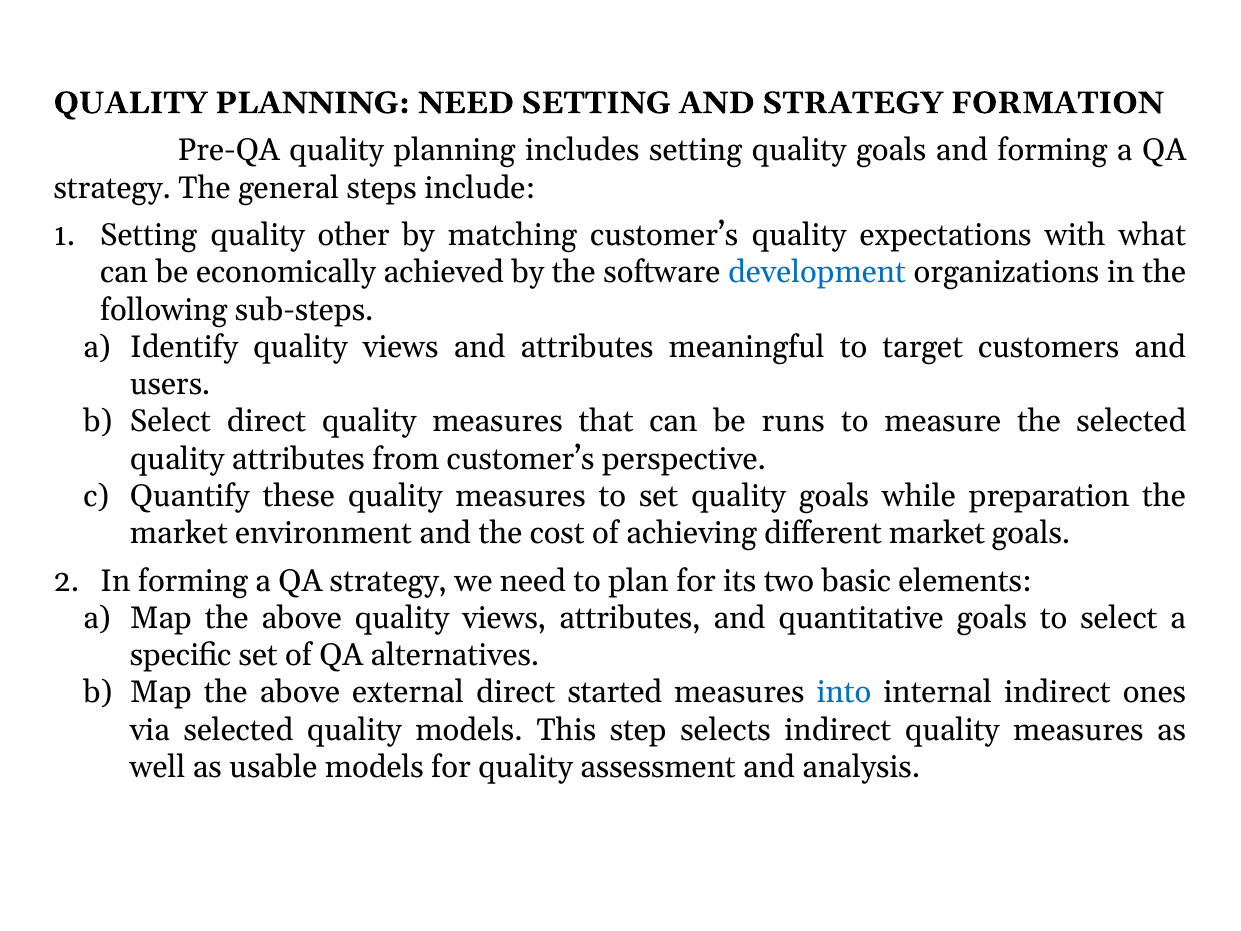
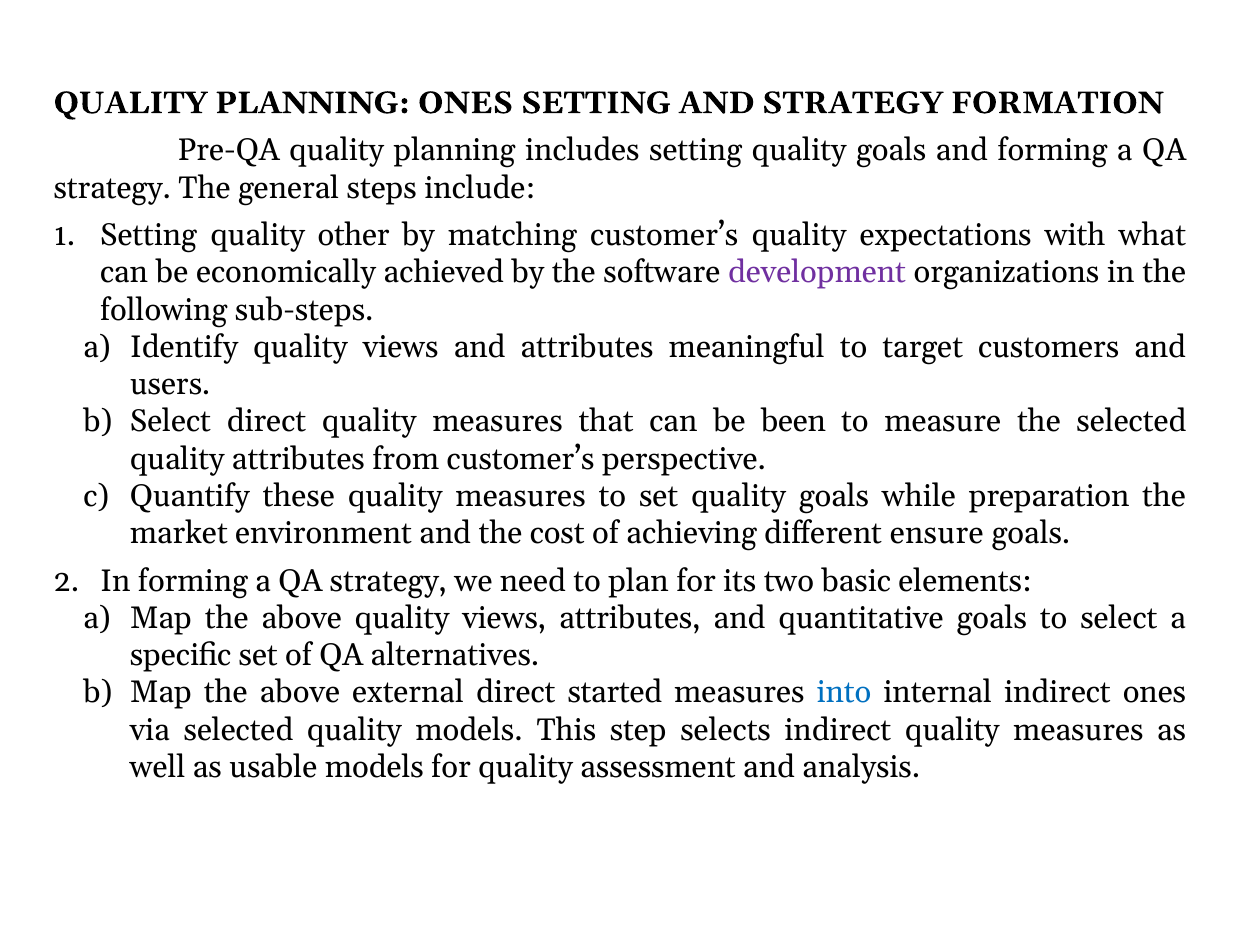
PLANNING NEED: NEED -> ONES (465, 103)
development colour: blue -> purple (817, 273)
runs: runs -> been (794, 421)
different market: market -> ensure (937, 533)
